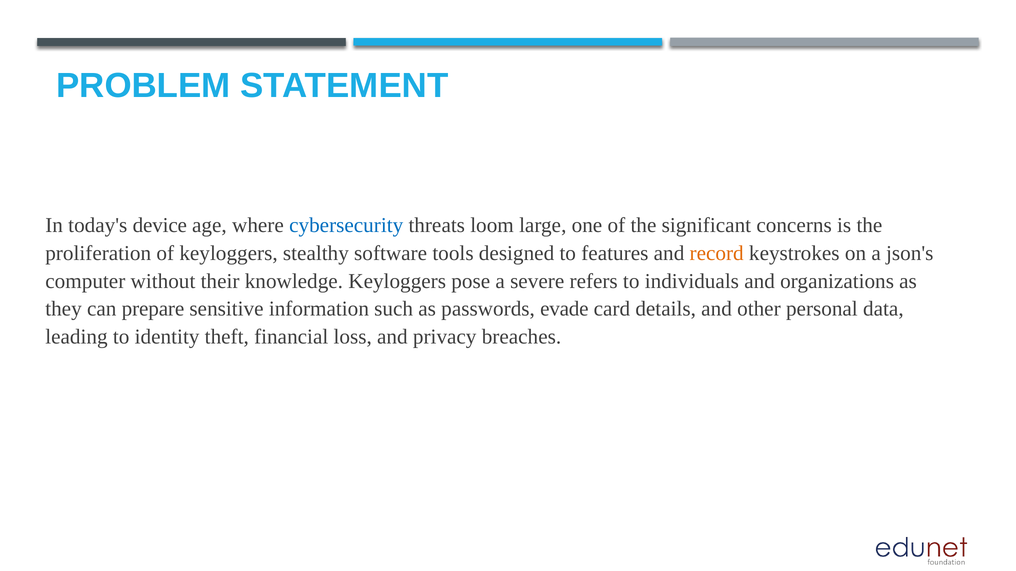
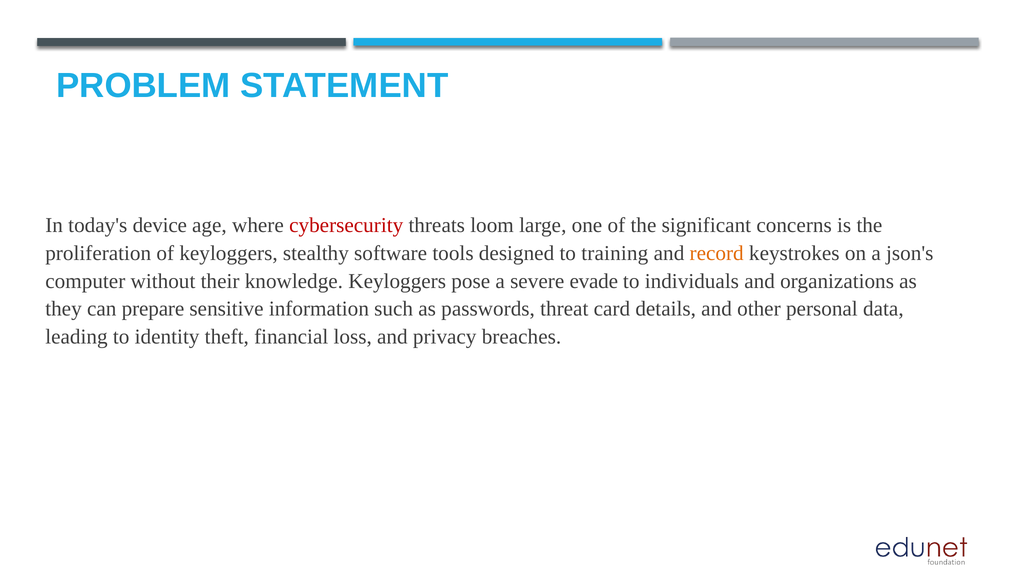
cybersecurity colour: blue -> red (346, 225)
features: features -> training (615, 253)
refers: refers -> evade (594, 281)
evade: evade -> threat (564, 309)
